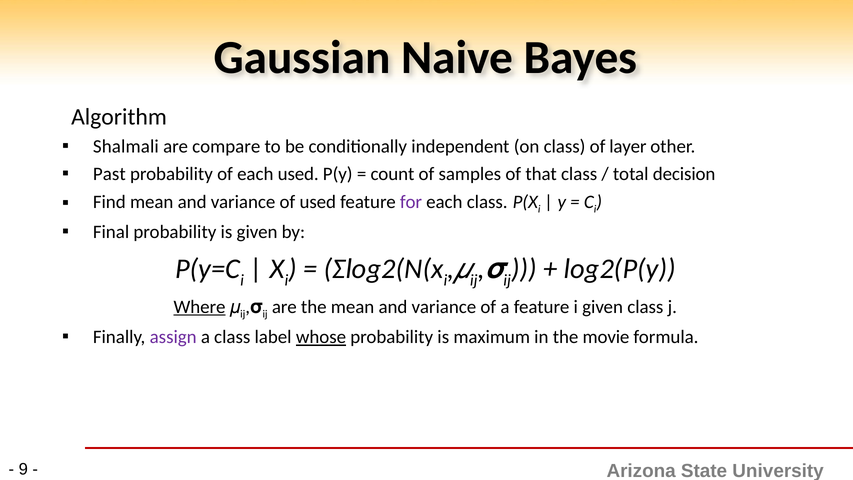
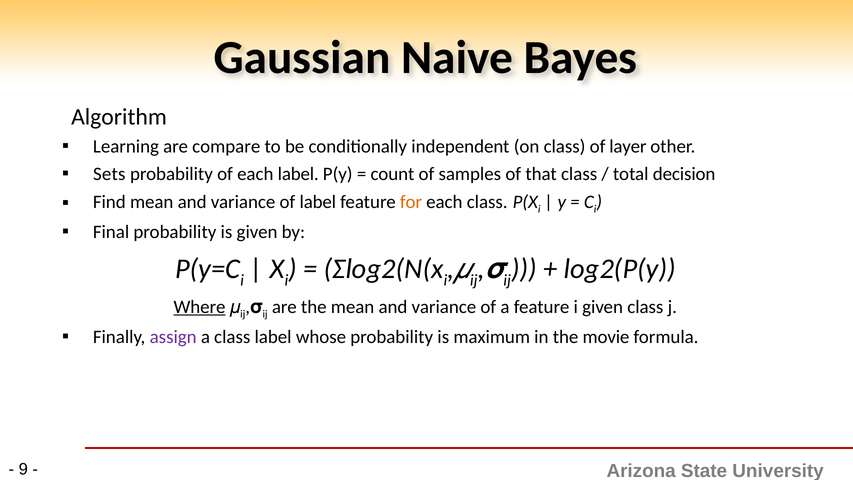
Shalmali: Shalmali -> Learning (126, 147)
Past: Past -> Sets (109, 174)
each used: used -> label (298, 174)
of used: used -> label (318, 202)
for colour: purple -> orange (411, 202)
whose underline: present -> none (321, 337)
